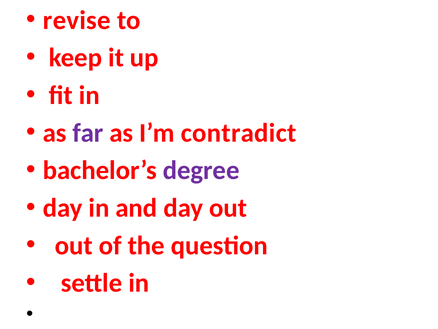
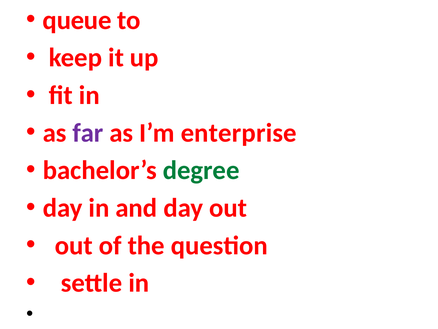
revise: revise -> queue (77, 20)
contradict: contradict -> enterprise (239, 133)
degree colour: purple -> green (201, 170)
